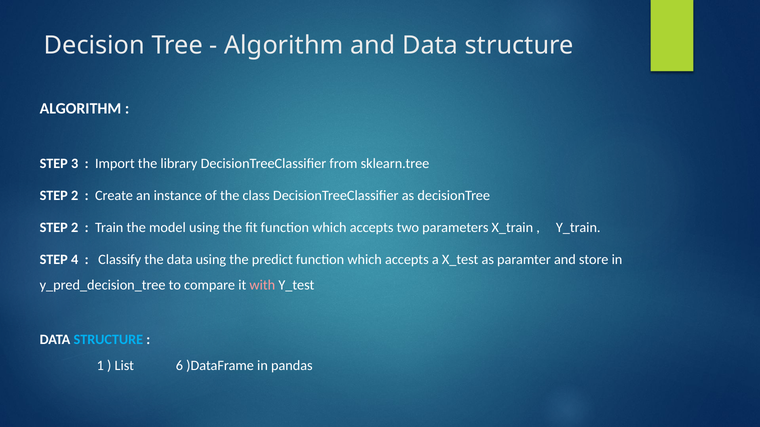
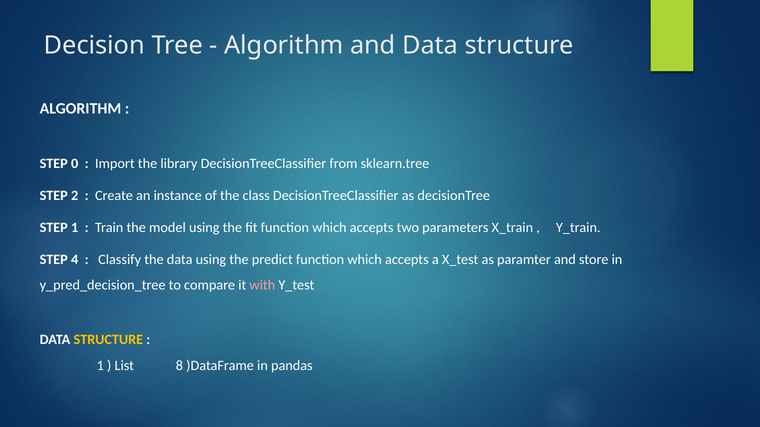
3: 3 -> 0 (75, 164)
2: 2 -> 1 (75, 228)
STRUCTURE colour: light blue -> yellow (108, 340)
6: 6 -> 8 (179, 366)
